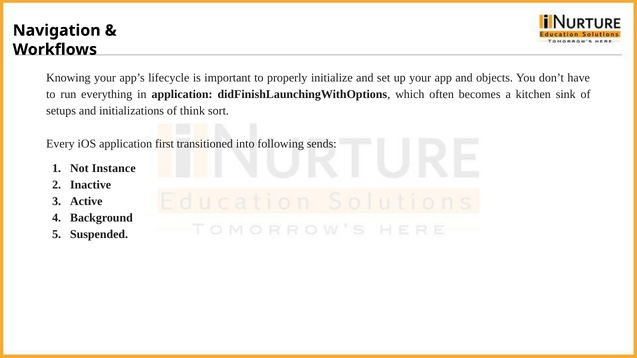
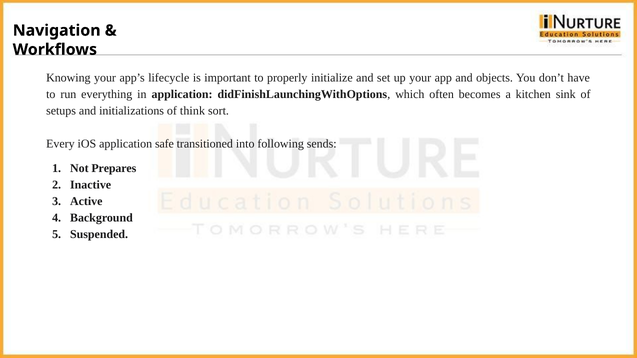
first: first -> safe (164, 144)
Instance: Instance -> Prepares (114, 168)
